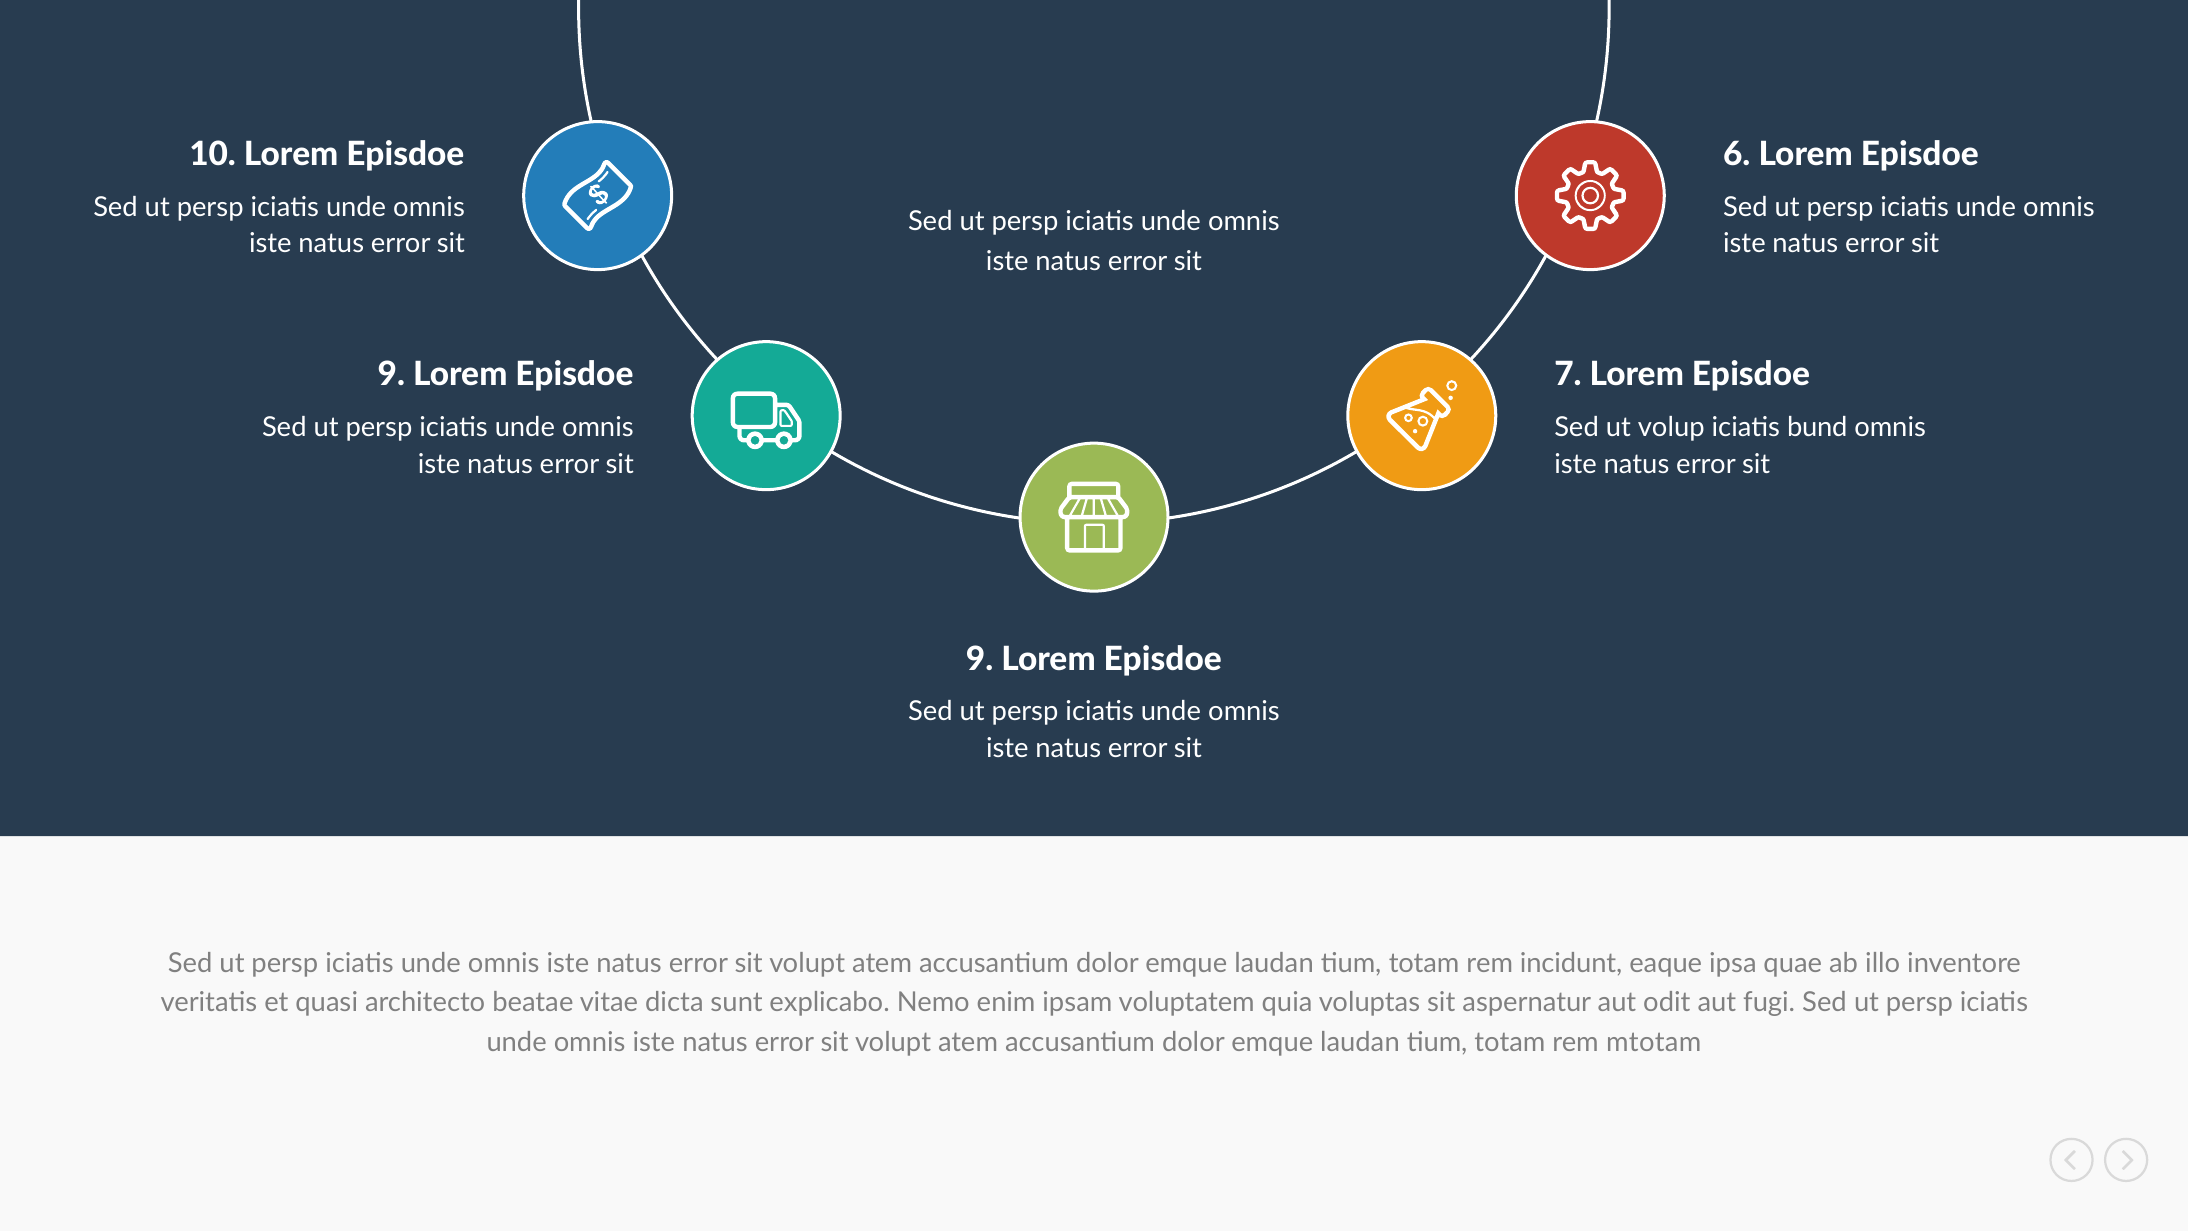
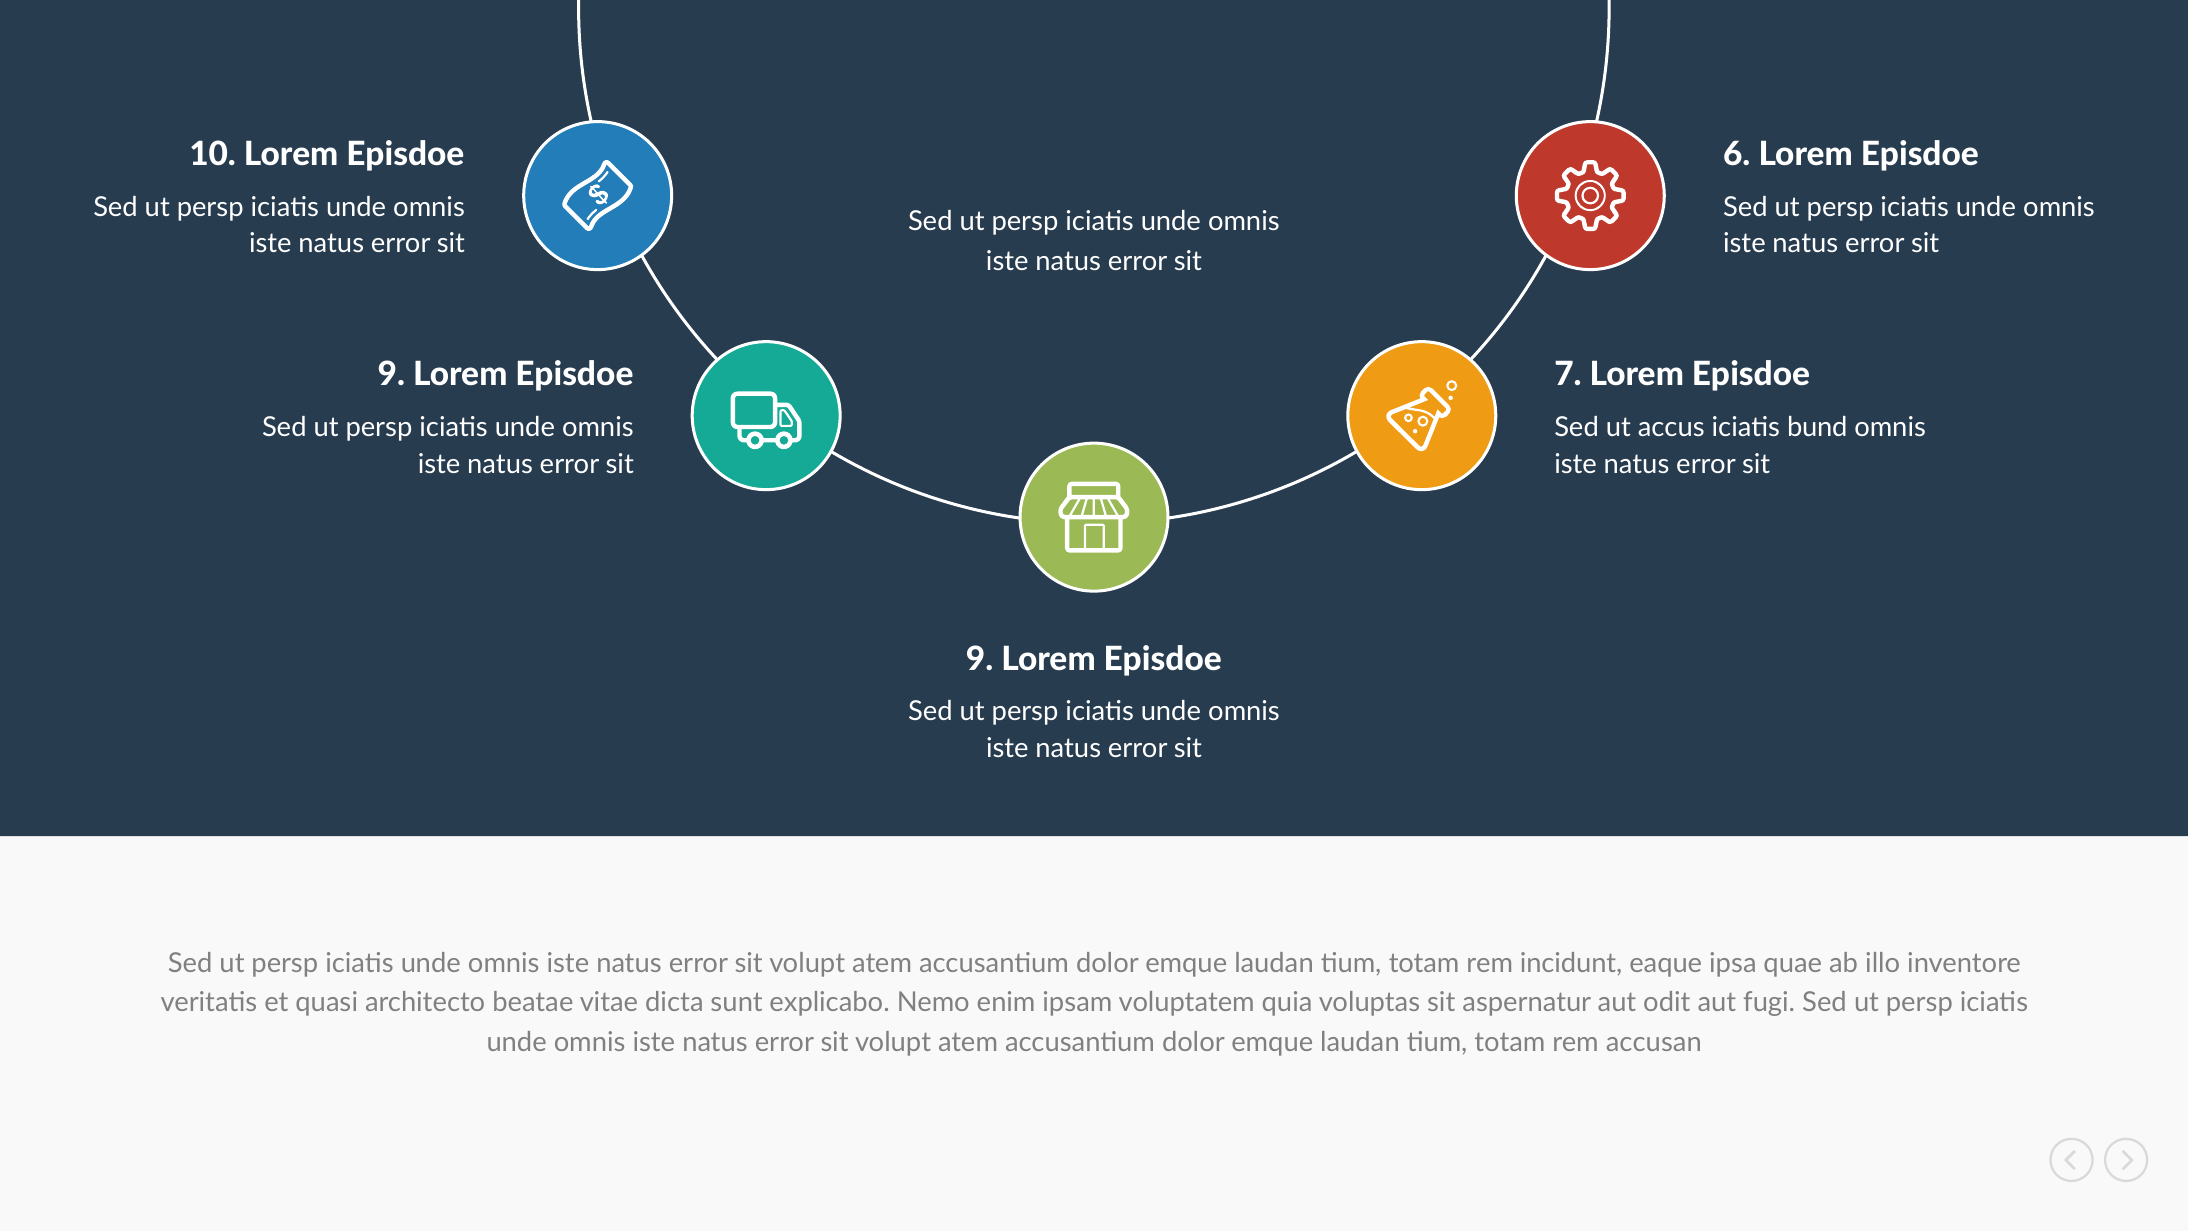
volup: volup -> accus (1671, 428)
mtotam: mtotam -> accusan (1654, 1042)
